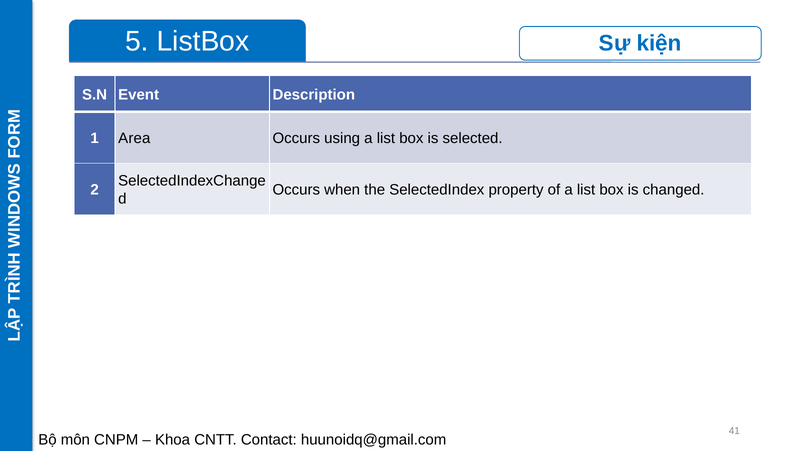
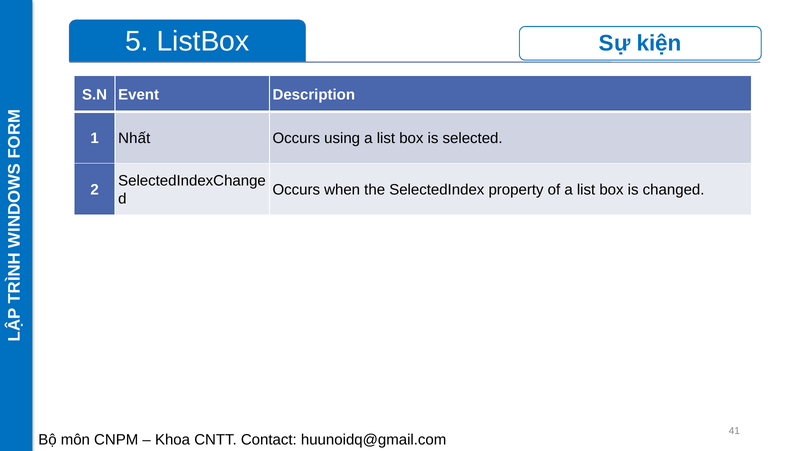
Area: Area -> Nhất (134, 138)
